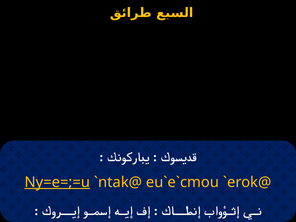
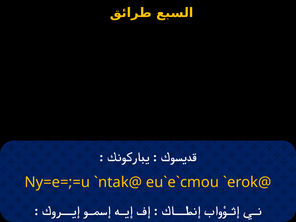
Ny=e=;=u underline: present -> none (57, 182)
